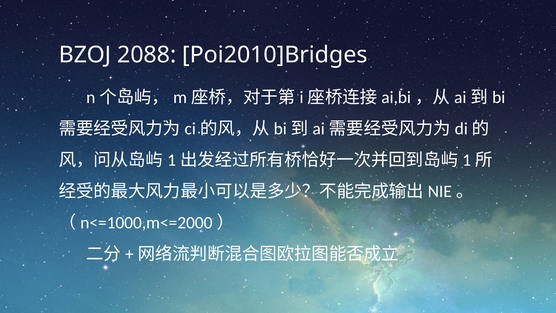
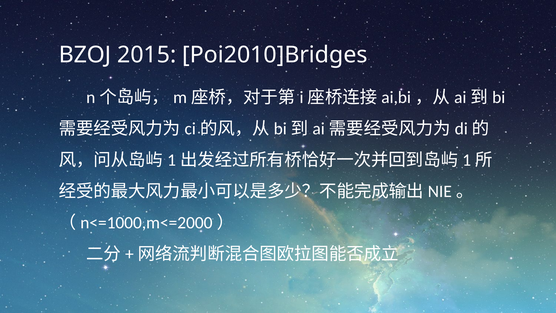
2088: 2088 -> 2015 (147, 55)
